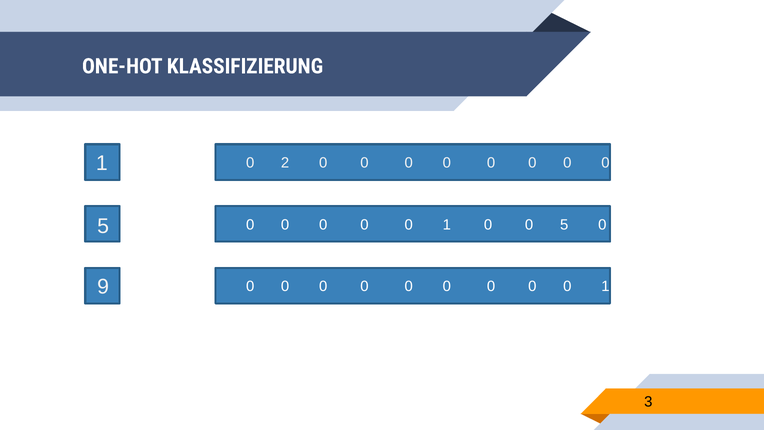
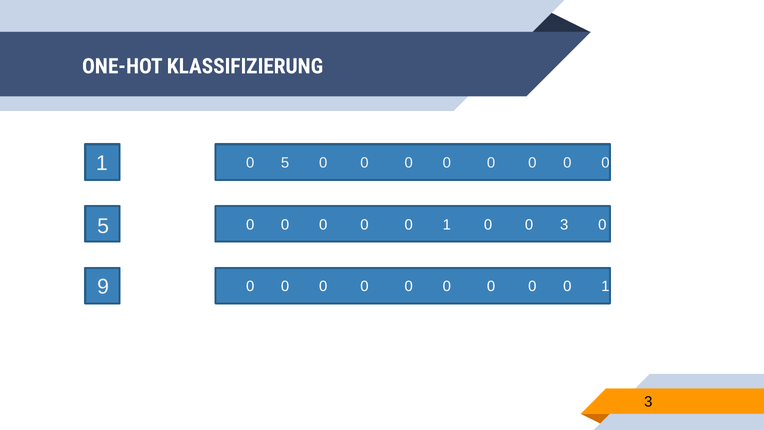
0 2: 2 -> 5 (285, 163)
0 5: 5 -> 3 (564, 225)
